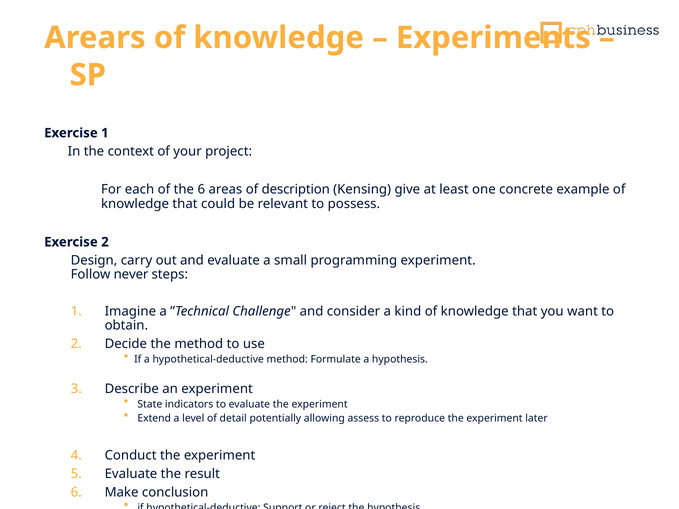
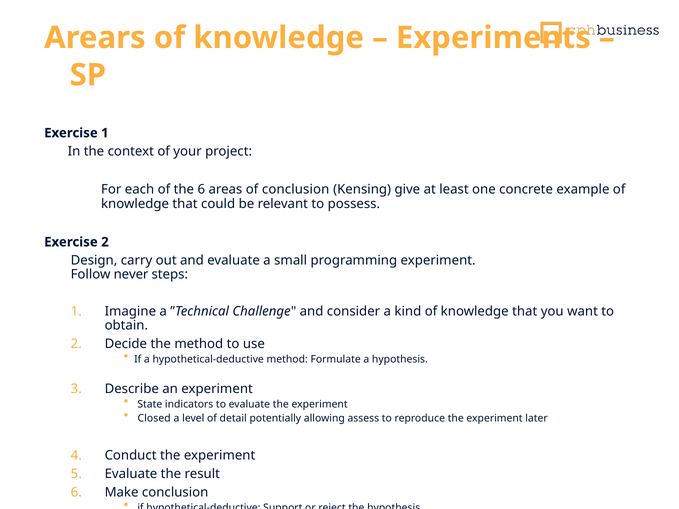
of description: description -> conclusion (296, 190)
Extend: Extend -> Closed (154, 419)
